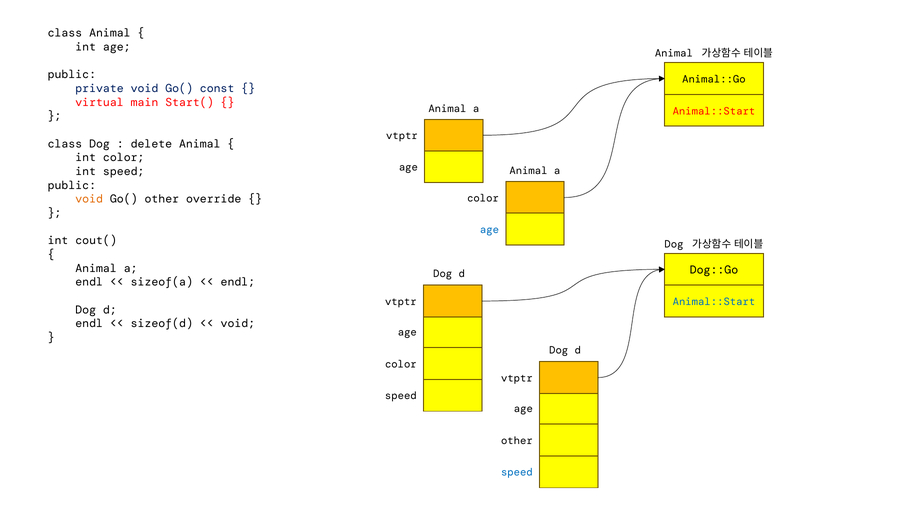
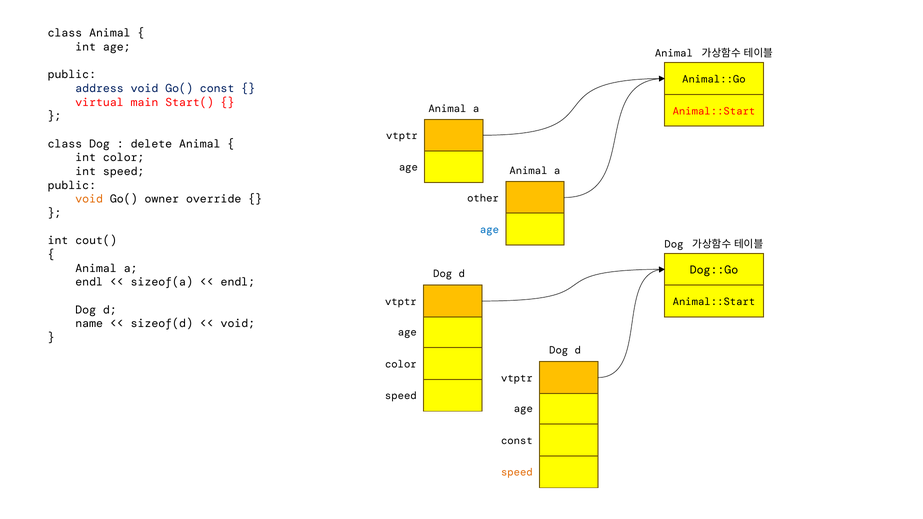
private: private -> address (100, 88)
color: color -> other (483, 198)
Go( other: other -> owner (162, 199)
Animal::Start colour: blue -> black (714, 302)
endl: endl -> name (89, 324)
other: other -> const (517, 441)
speed colour: blue -> orange (517, 473)
